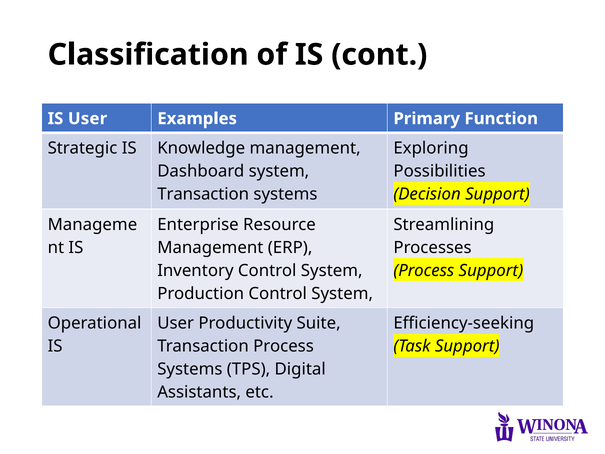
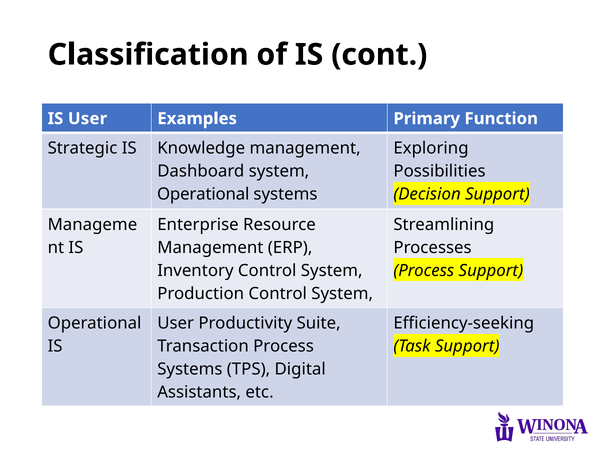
Transaction: Transaction -> Operational (203, 194)
